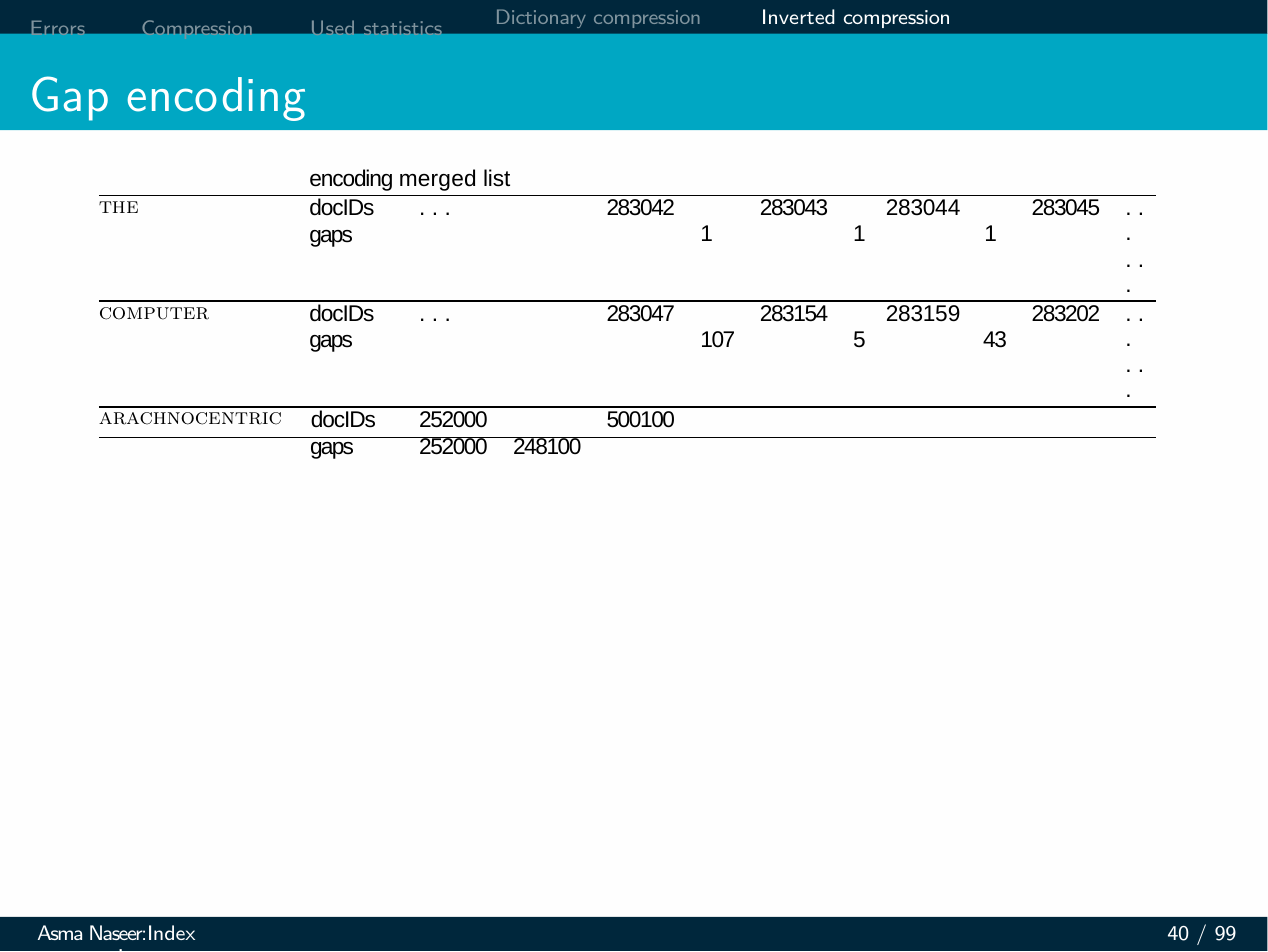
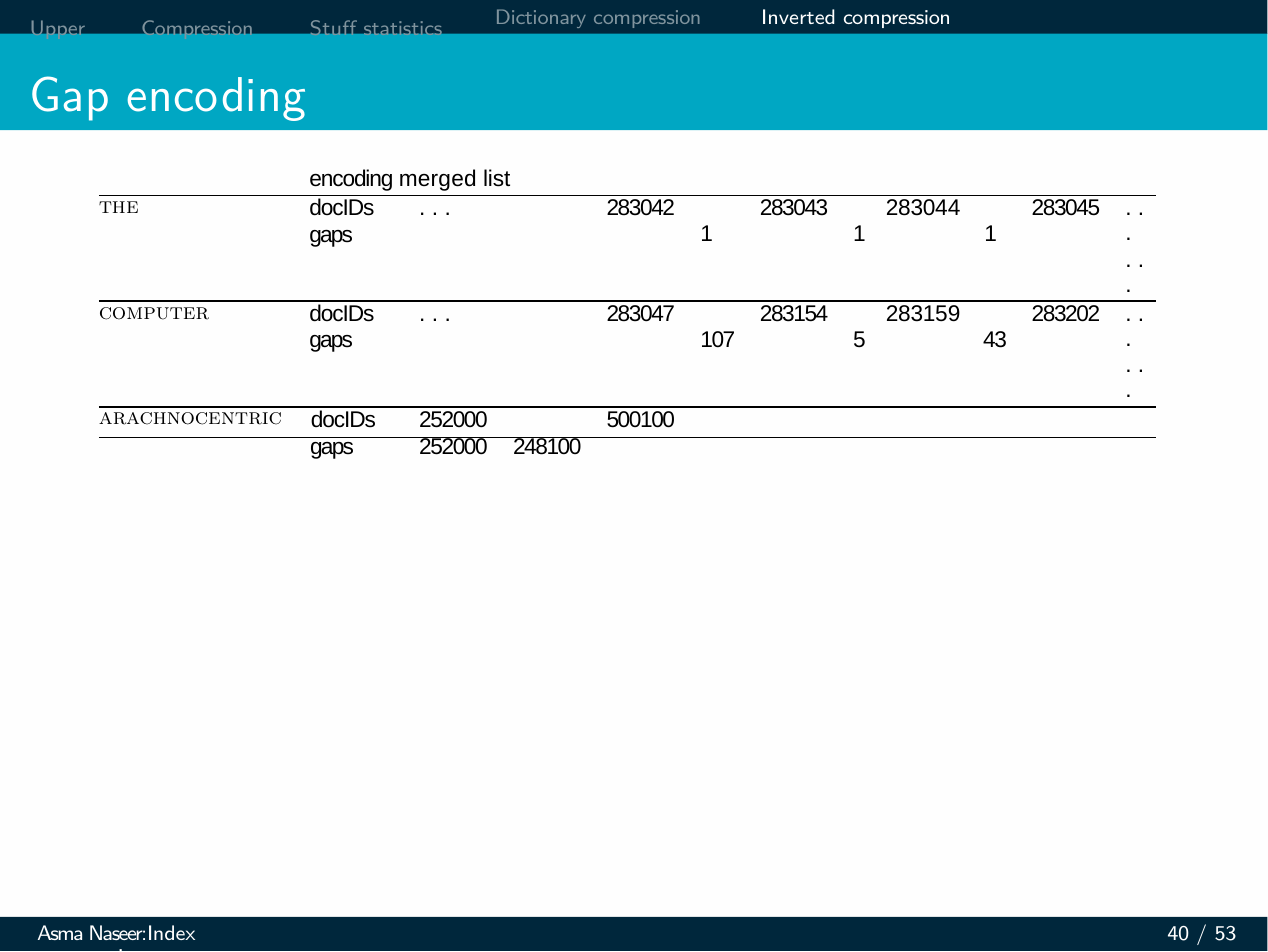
Errors: Errors -> Upper (57, 28)
Used: Used -> Stuff (333, 28)
99: 99 -> 53 (1226, 933)
